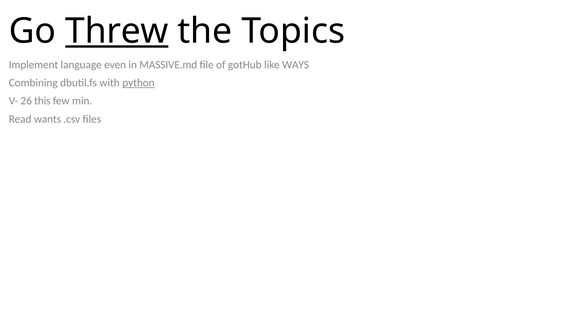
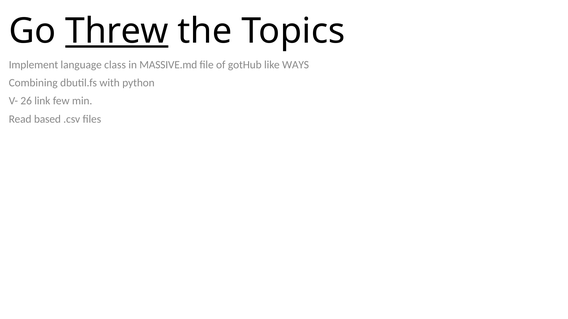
even: even -> class (115, 65)
python underline: present -> none (138, 83)
this: this -> link (42, 101)
wants: wants -> based (47, 119)
